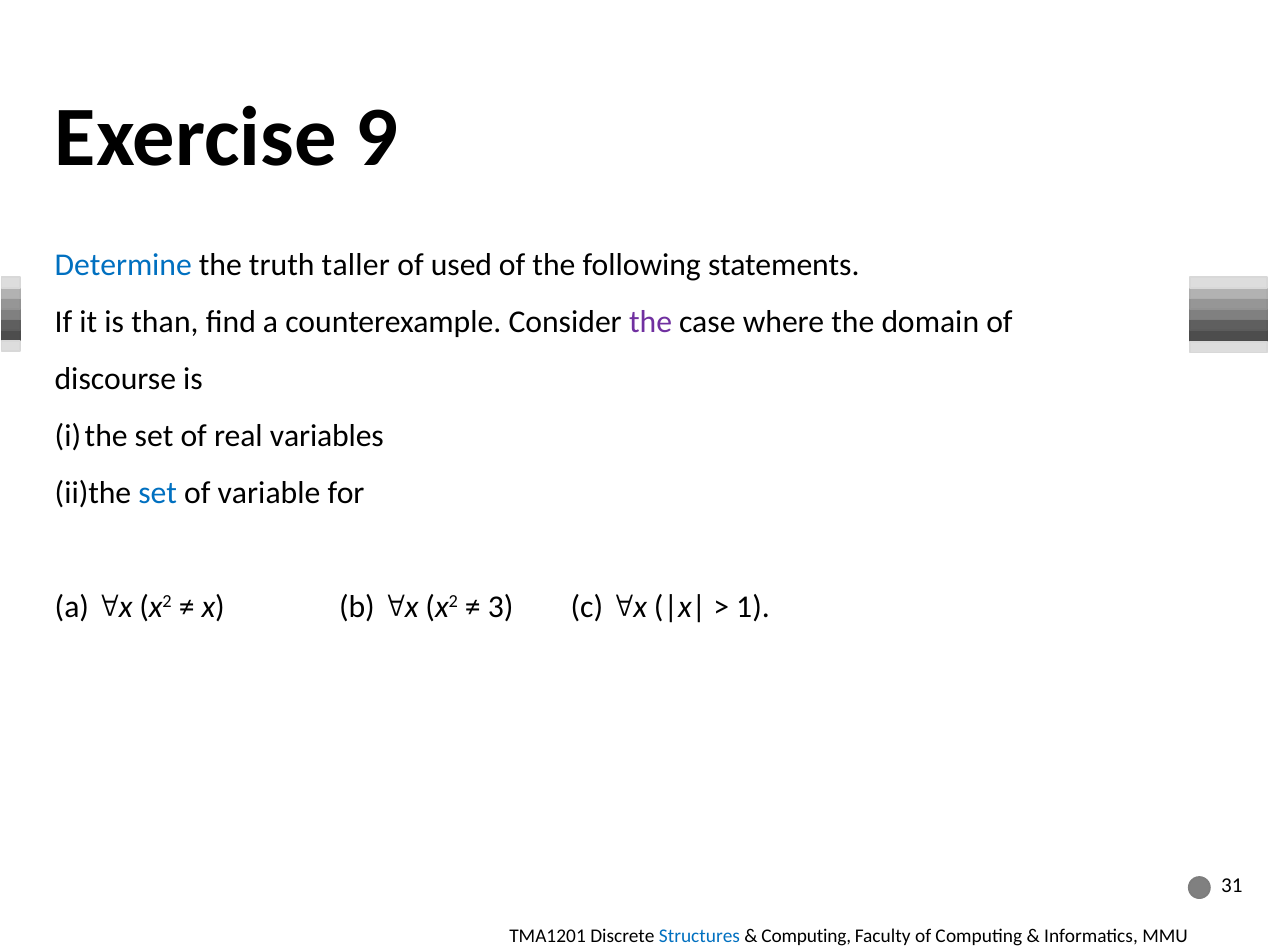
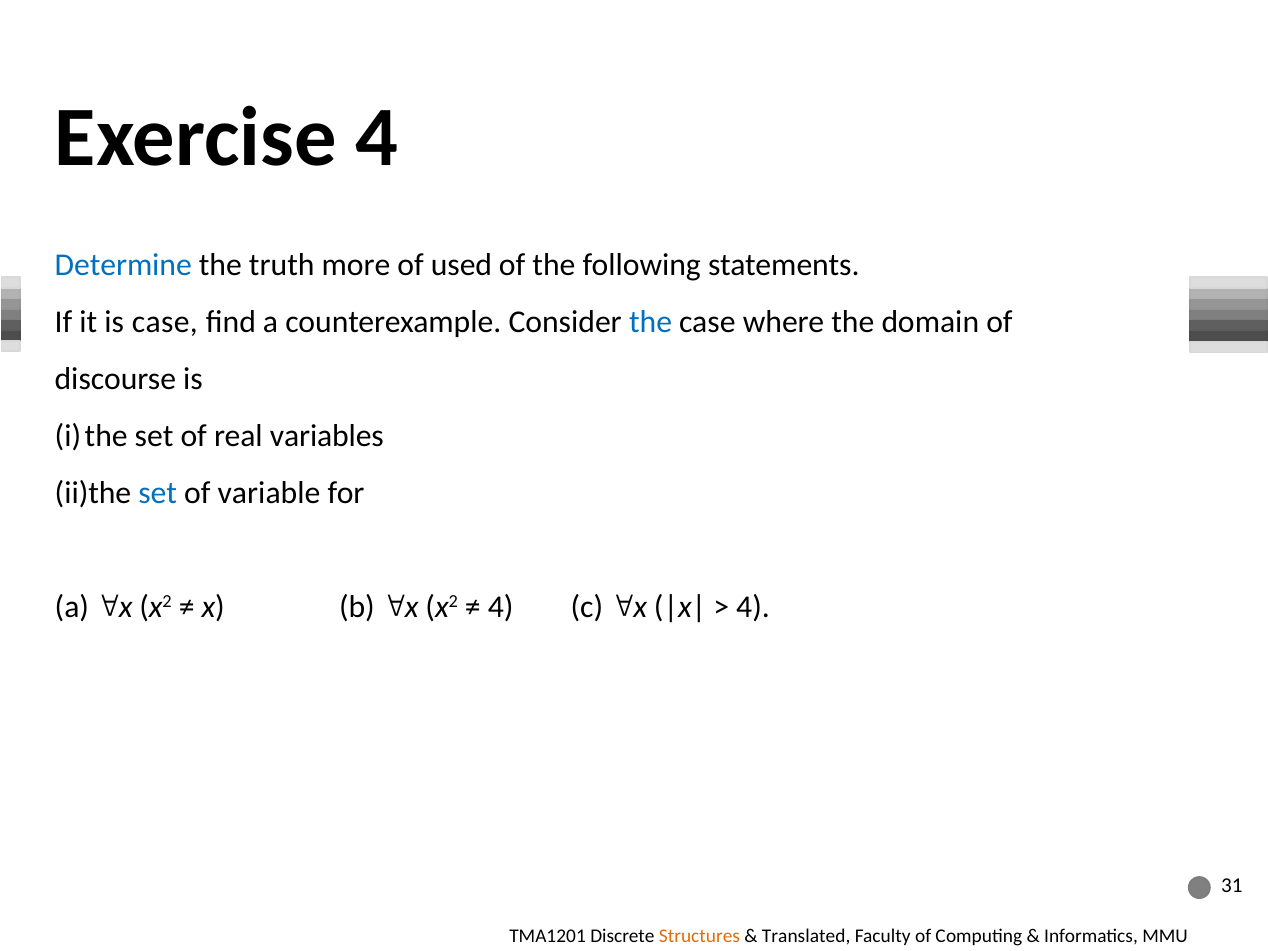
Exercise 9: 9 -> 4 (377, 138)
taller: taller -> more (356, 265)
is than: than -> case (165, 322)
the colour: purple -> blue (651, 322)
3: 3 -> 4 (501, 607)
1: 1 -> 4 (753, 607)
Structures colour: blue -> orange (699, 936)
Computing: Computing -> Translated (806, 936)
